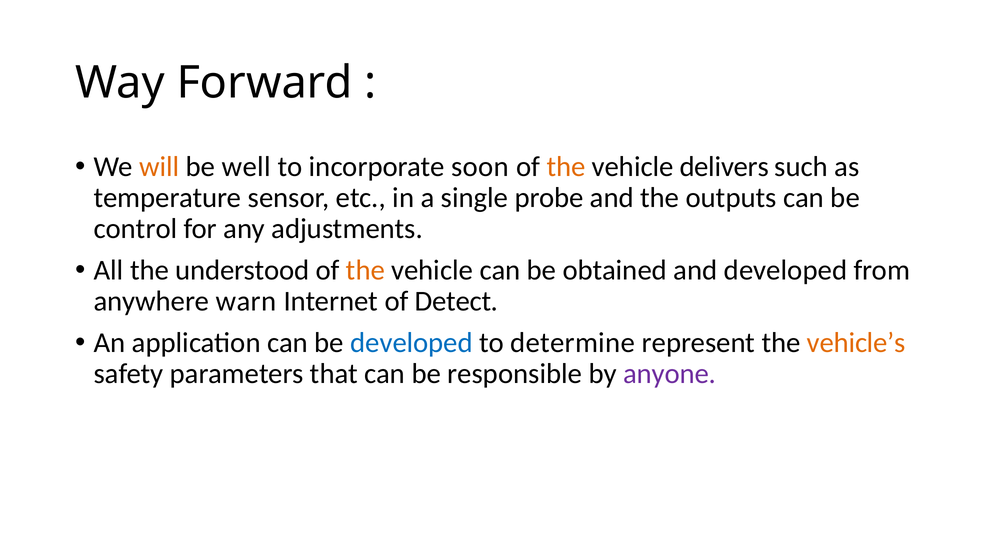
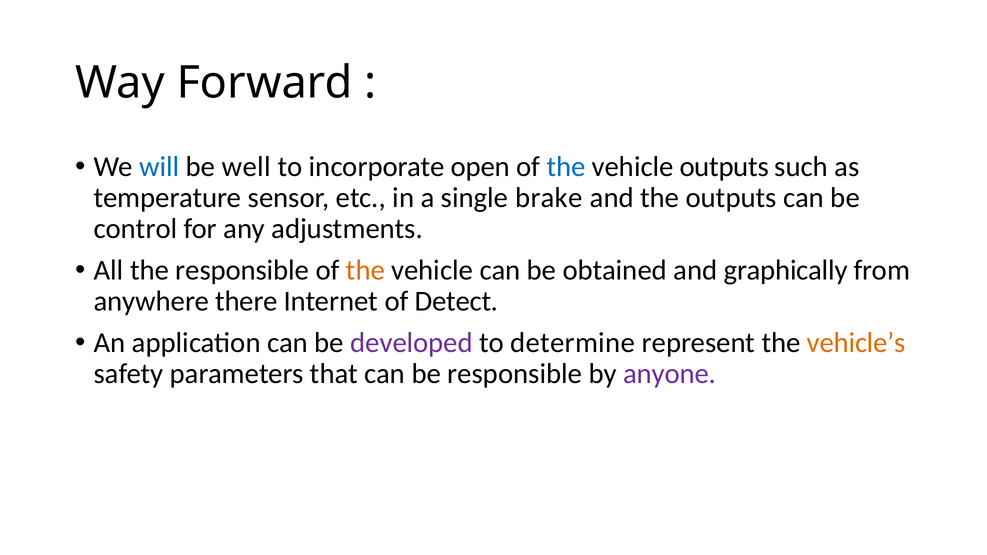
will colour: orange -> blue (159, 167)
soon: soon -> open (480, 167)
the colour: orange -> blue (566, 167)
vehicle delivers: delivers -> outputs (724, 167)
probe: probe -> brake (549, 198)
the understood: understood -> responsible (242, 270)
and developed: developed -> graphically (786, 270)
warn: warn -> there (246, 302)
developed colour: blue -> purple (412, 343)
